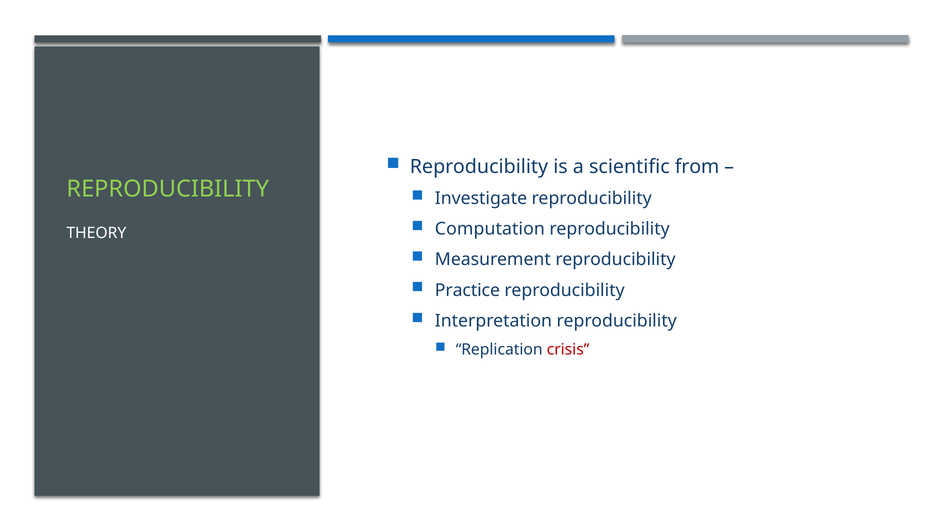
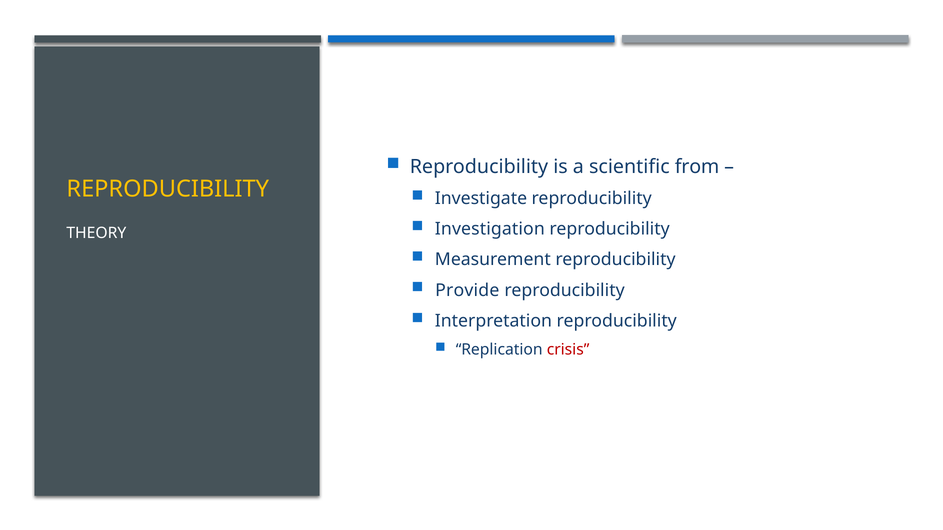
REPRODUCIBILITY colour: light green -> yellow (168, 189)
Computation: Computation -> Investigation (490, 229)
Practice: Practice -> Provide (467, 290)
